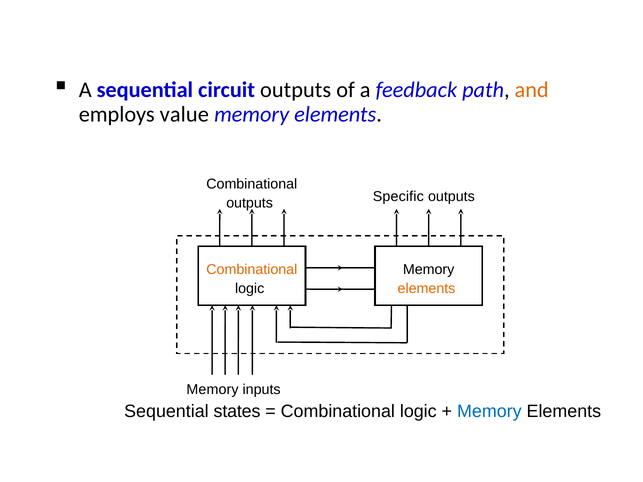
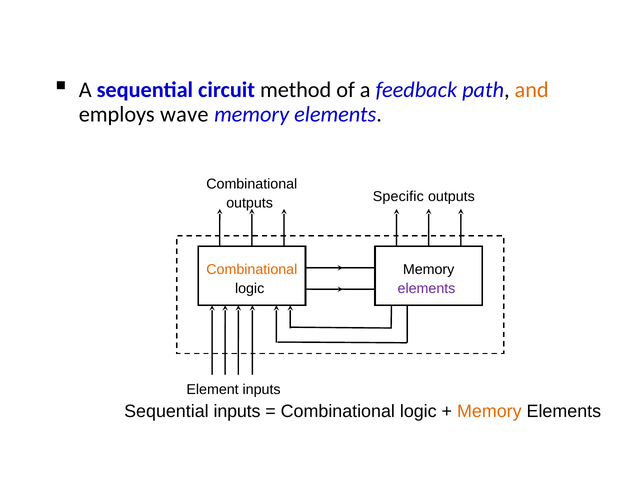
circuit outputs: outputs -> method (296, 90)
value: value -> wave (184, 114)
elements colour: orange -> purple (426, 289)
Memory: Memory -> Element (213, 390)
Sequential states: states -> inputs (237, 412)
Memory colour: blue -> orange (489, 412)
